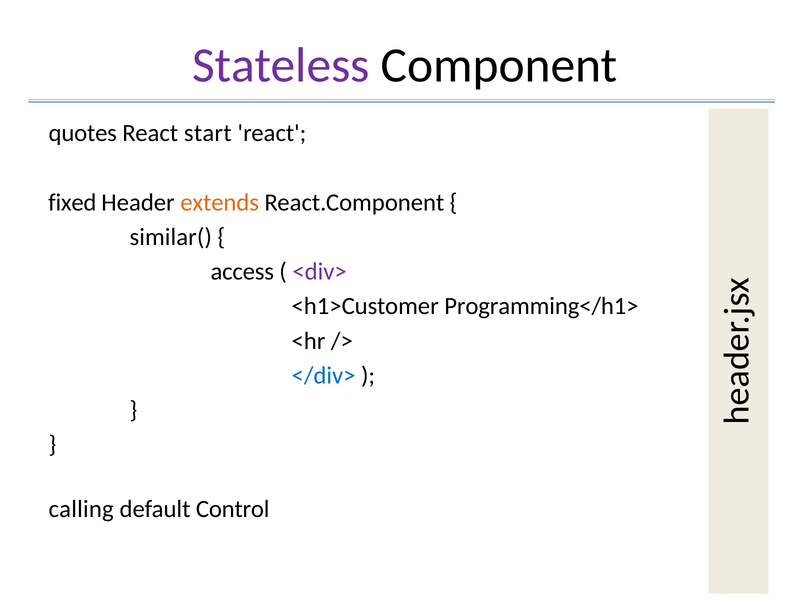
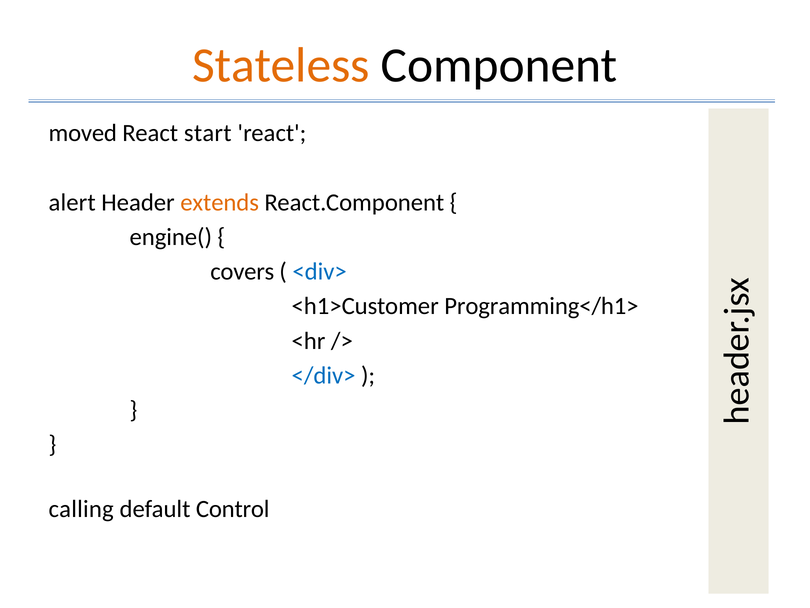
Stateless colour: purple -> orange (281, 65)
quotes: quotes -> moved (83, 133)
fixed: fixed -> alert (72, 202)
similar(: similar( -> engine( (171, 237)
access: access -> covers (242, 271)
<div> colour: purple -> blue (320, 271)
